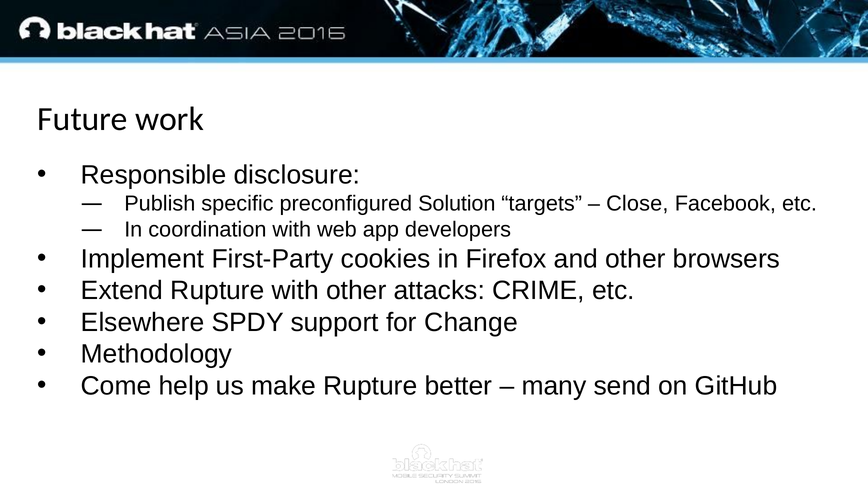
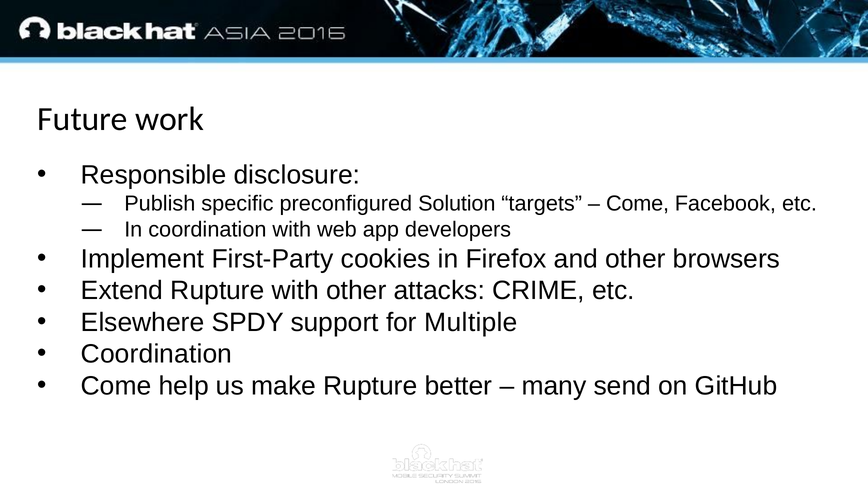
Close: Close -> Come (638, 204)
Change: Change -> Multiple (471, 323)
Methodology: Methodology -> Coordination (156, 354)
